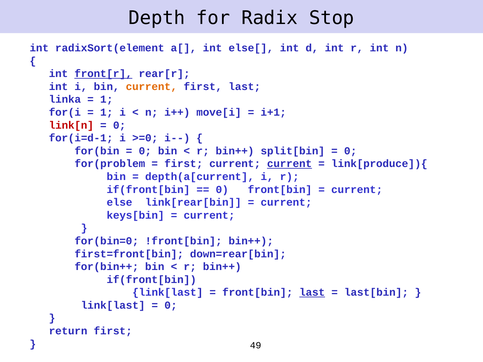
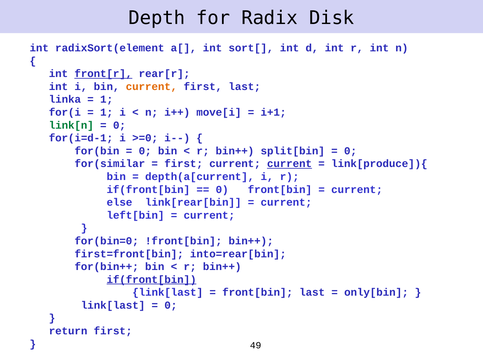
Stop: Stop -> Disk (332, 18)
else[: else[ -> sort[ (251, 48)
link[n colour: red -> green (71, 125)
for(problem: for(problem -> for(similar (110, 164)
keys[bin: keys[bin -> left[bin (136, 215)
down=rear[bin: down=rear[bin -> into=rear[bin (238, 254)
if(front[bin underline: none -> present (152, 280)
last underline: present -> none (312, 293)
last[bin: last[bin -> only[bin (376, 293)
